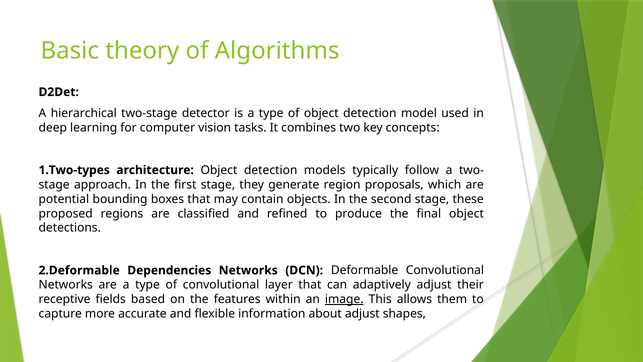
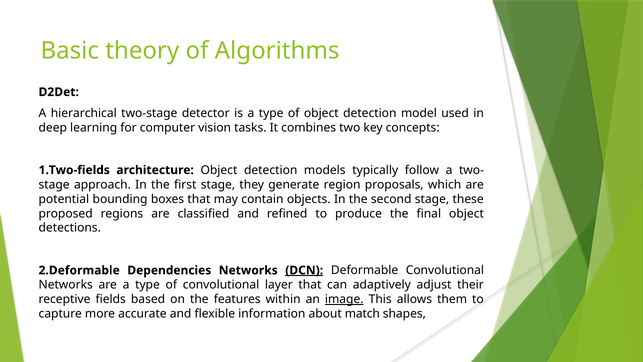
1.Two-types: 1.Two-types -> 1.Two-fields (74, 170)
DCN underline: none -> present (304, 270)
about adjust: adjust -> match (362, 314)
